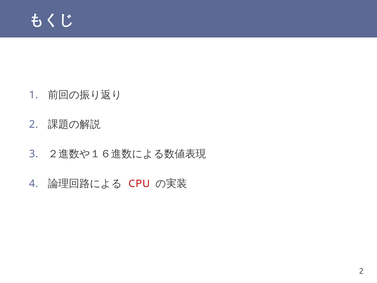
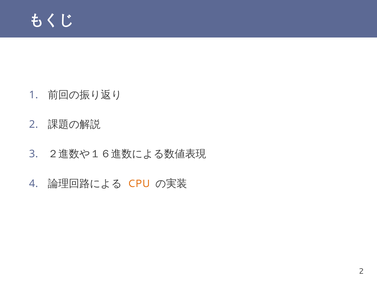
CPU colour: red -> orange (139, 183)
